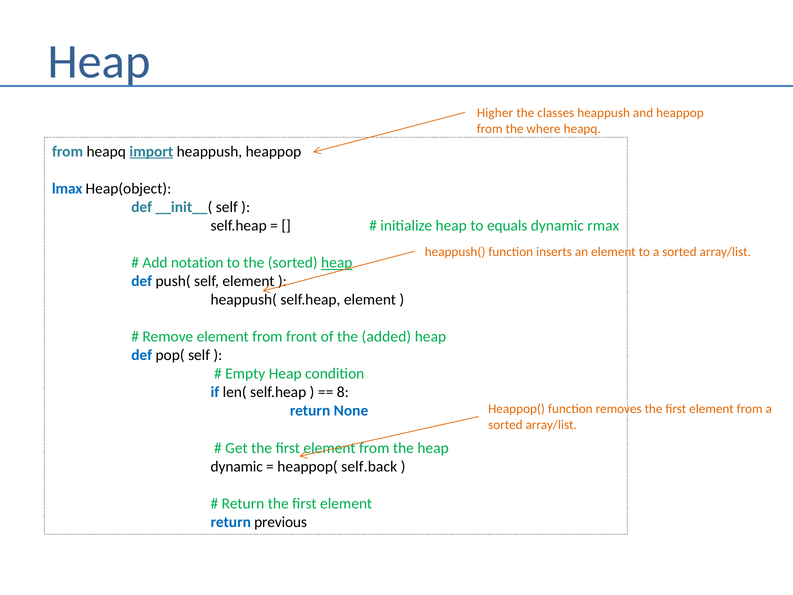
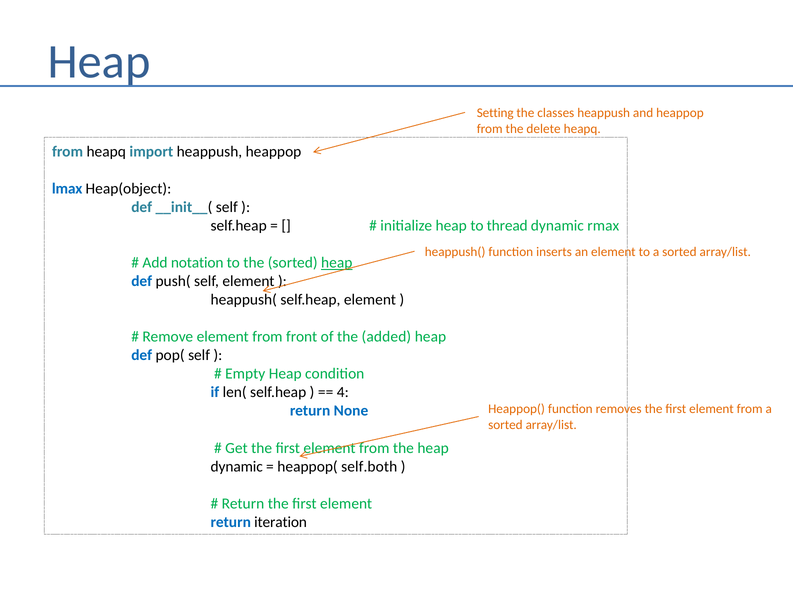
Higher: Higher -> Setting (495, 113)
where: where -> delete (544, 129)
import underline: present -> none (151, 152)
equals: equals -> thread (507, 226)
8: 8 -> 4 (343, 392)
self.back: self.back -> self.both (369, 466)
previous: previous -> iteration (281, 522)
